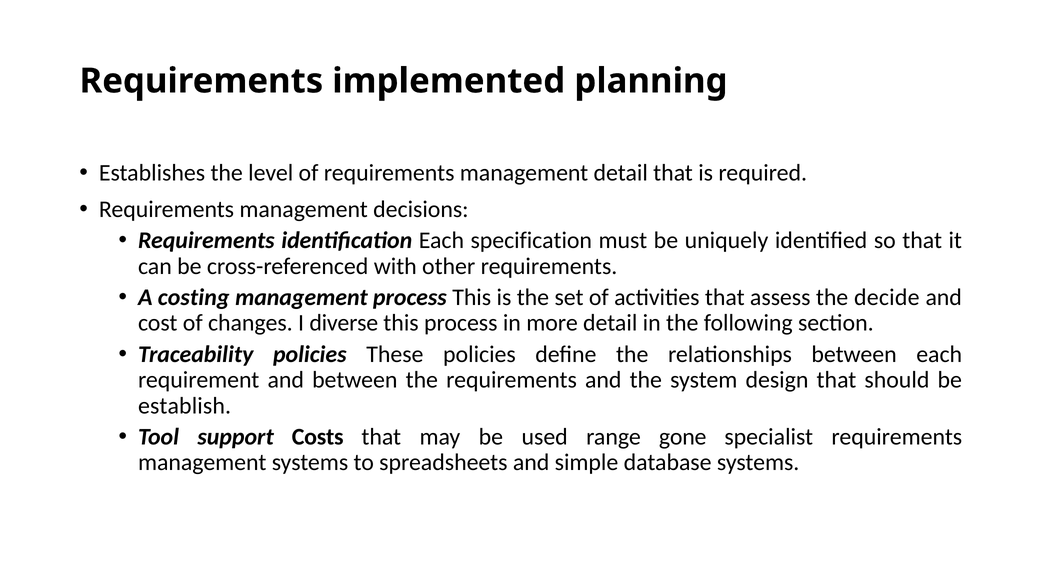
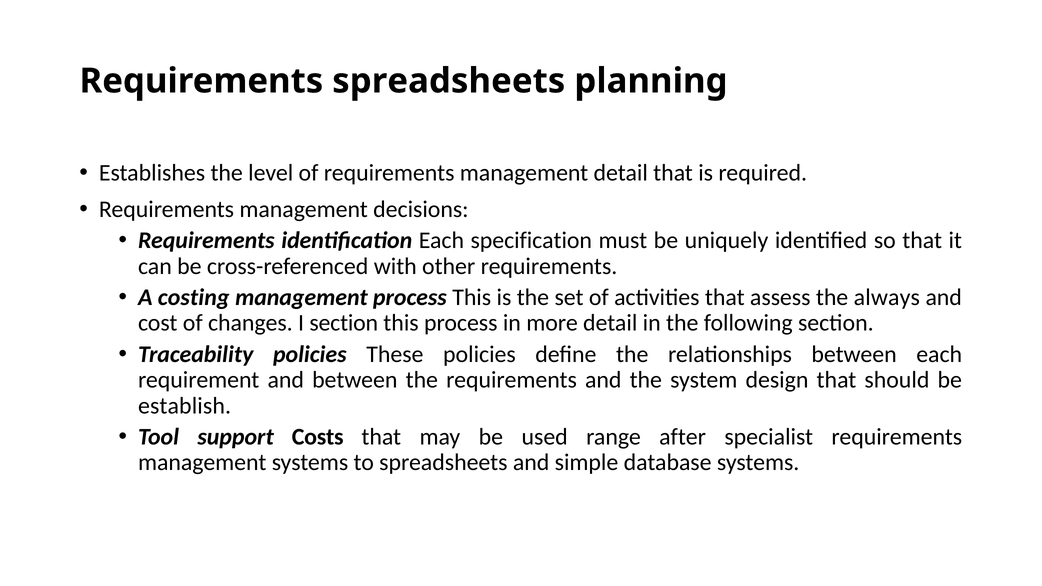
Requirements implemented: implemented -> spreadsheets (449, 81)
decide: decide -> always (887, 297)
I diverse: diverse -> section (344, 323)
gone: gone -> after (683, 437)
